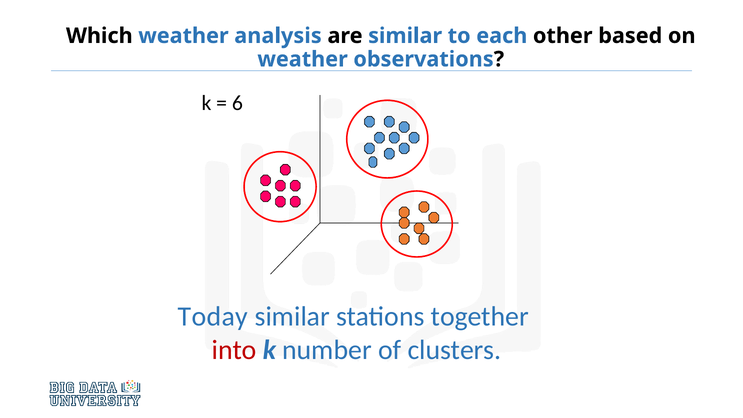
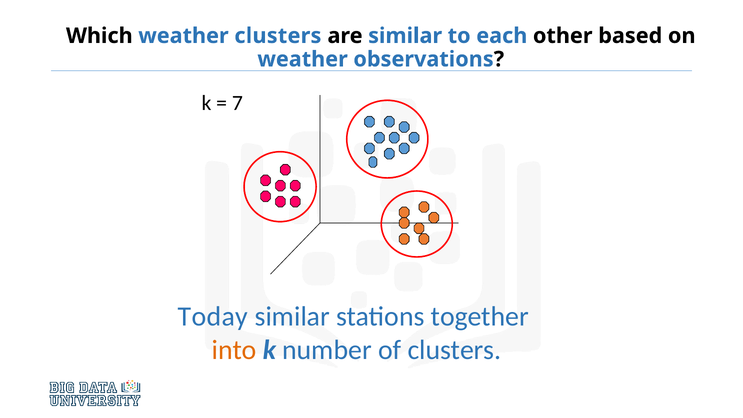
weather analysis: analysis -> clusters (278, 36)
6: 6 -> 7 (237, 103)
into colour: red -> orange (234, 350)
